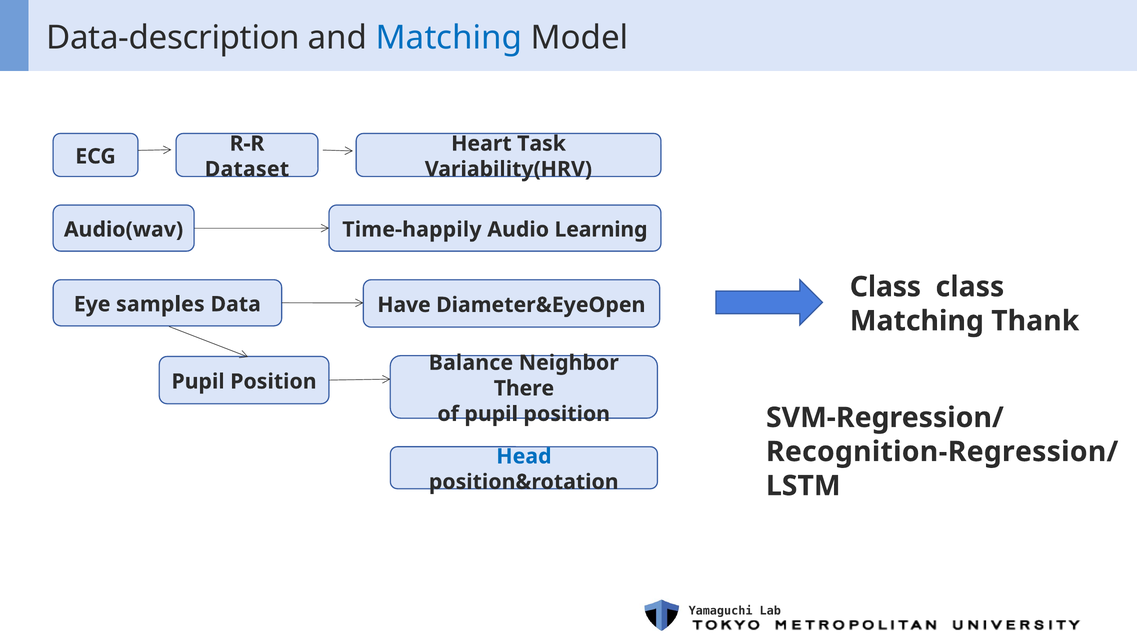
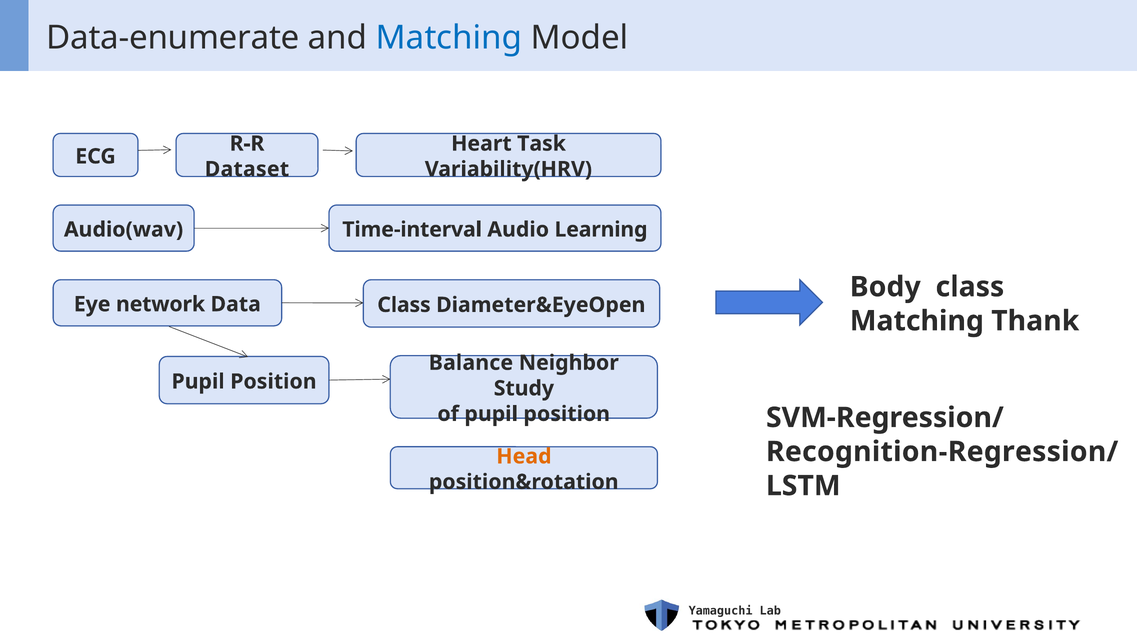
Data-description: Data-description -> Data-enumerate (173, 38)
Time-happily: Time-happily -> Time-interval (412, 230)
Class: Class -> Body (885, 287)
samples: samples -> network (161, 305)
Have: Have -> Class (404, 305)
There: There -> Study (524, 389)
Head colour: blue -> orange (524, 457)
